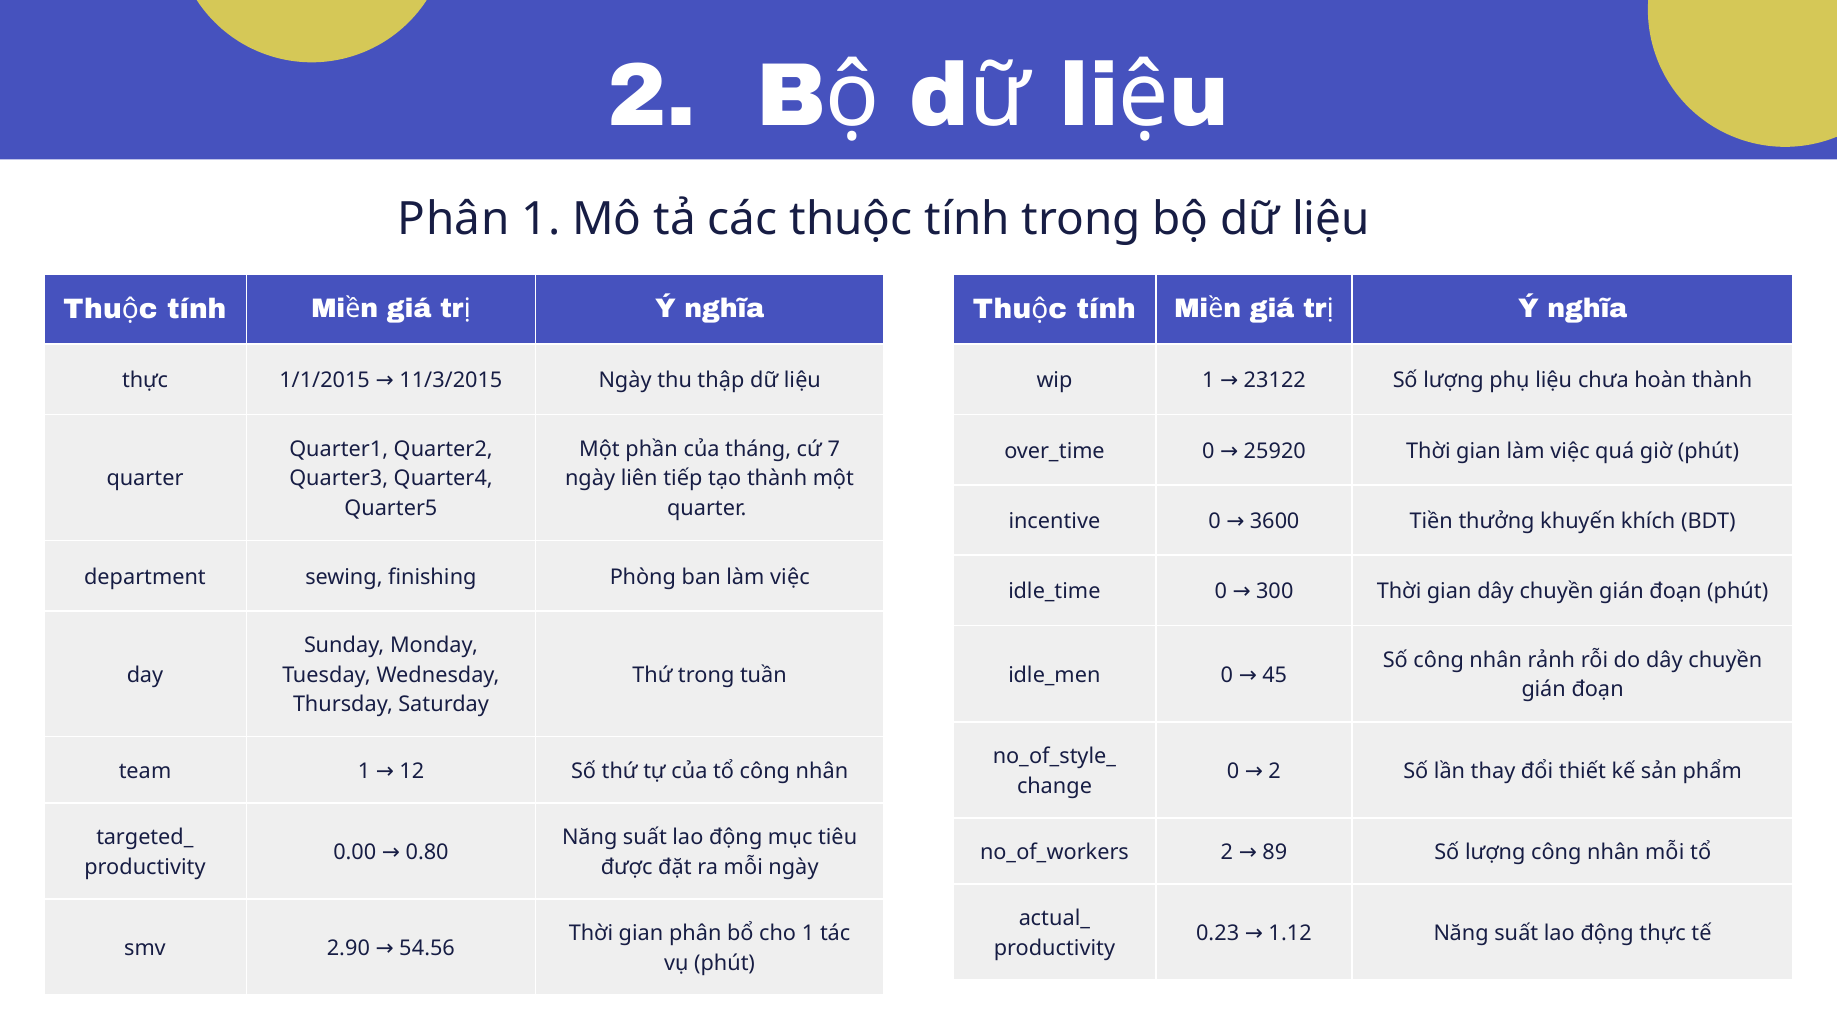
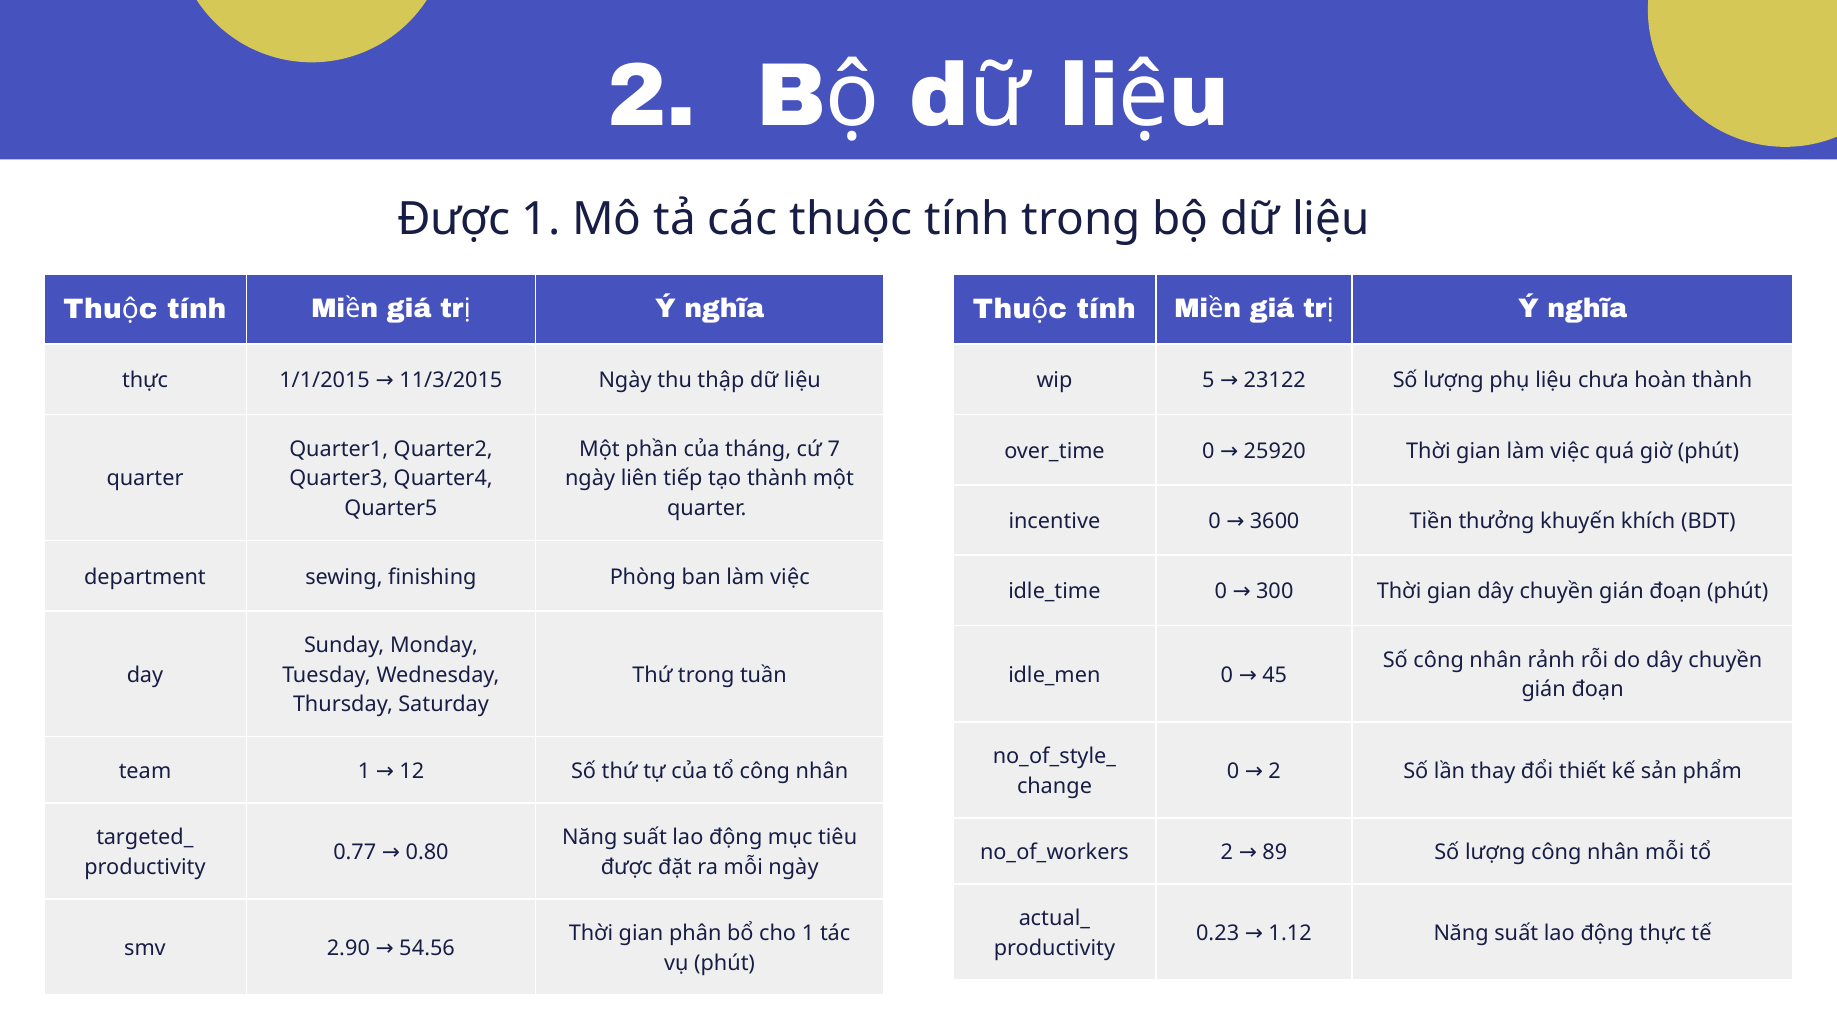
Phân: Phân -> Được (454, 220)
1: 1 -> 5 (1208, 381)
0.00: 0.00 -> 0.77 (355, 853)
